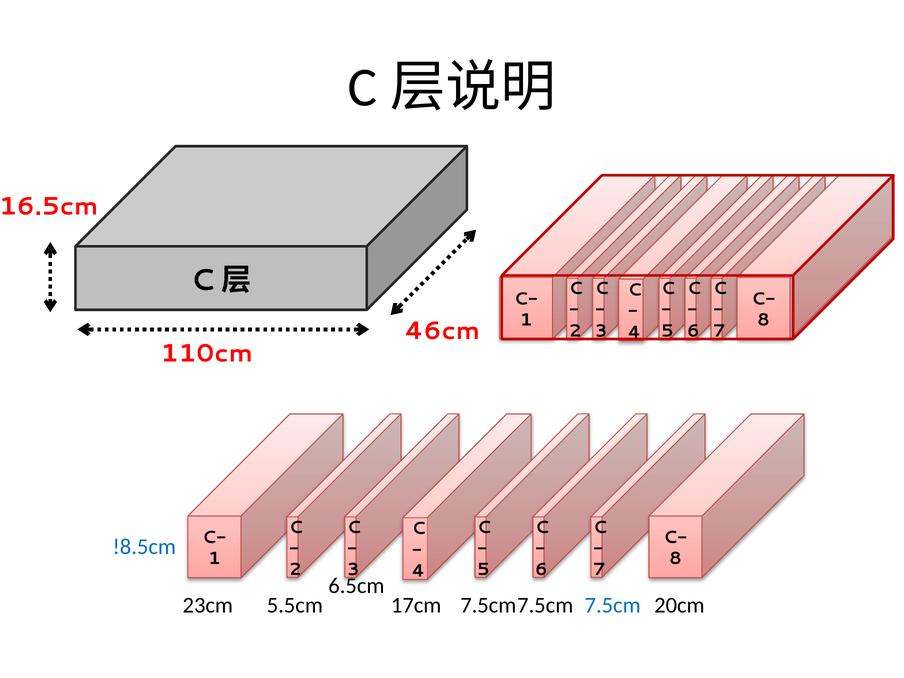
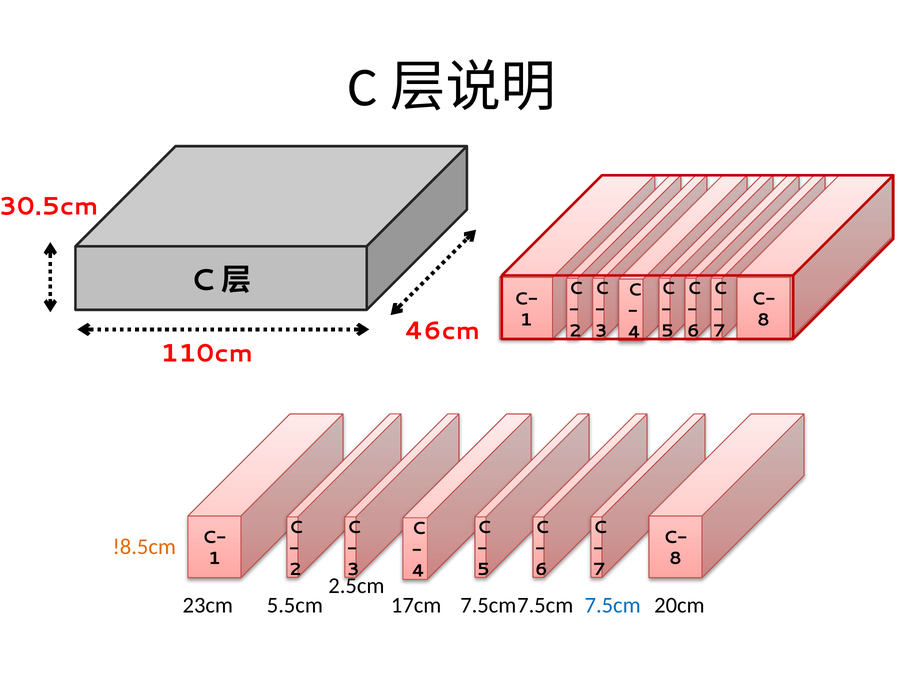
16.5cm: 16.5cm -> 30.5cm (49, 206)
!8.5cm colour: blue -> orange (144, 547)
6.5cm: 6.5cm -> 2.5cm (356, 586)
